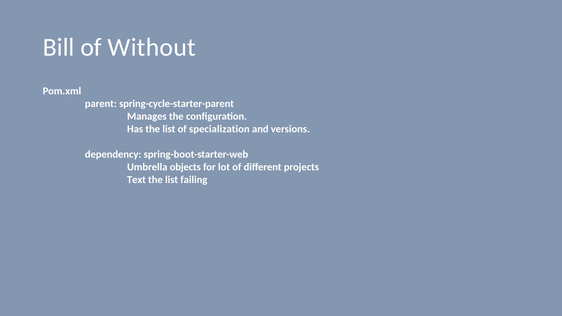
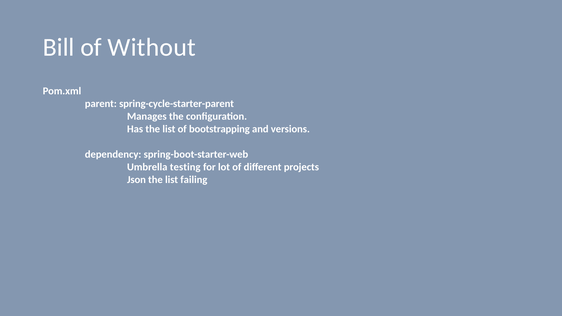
specialization: specialization -> bootstrapping (219, 129)
objects: objects -> testing (185, 167)
Text: Text -> Json (136, 180)
